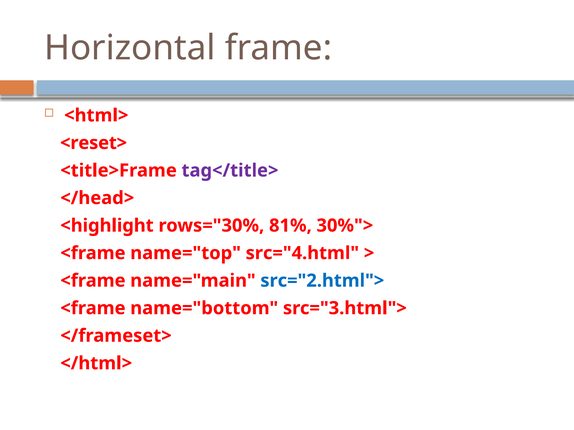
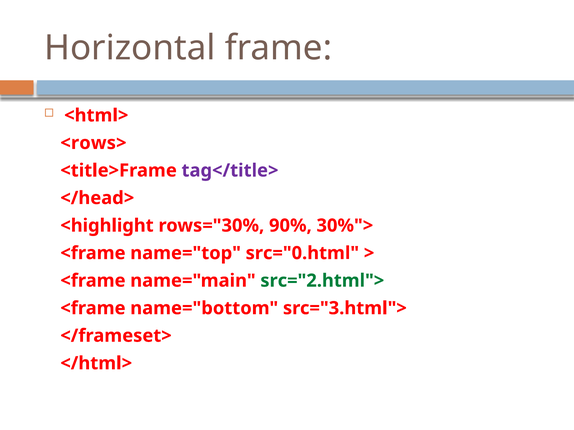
<reset>: <reset> -> <rows> (93, 143)
81%: 81% -> 90% (290, 226)
src="4.html: src="4.html -> src="0.html (302, 253)
src="2.html"> colour: blue -> green (322, 281)
